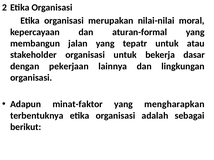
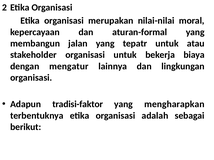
dasar: dasar -> biaya (194, 55)
pekerjaan: pekerjaan -> mengatur (69, 66)
minat-faktor: minat-faktor -> tradisi-faktor (78, 104)
